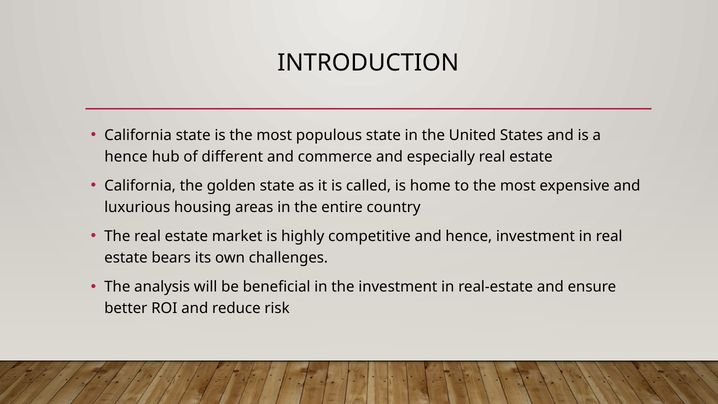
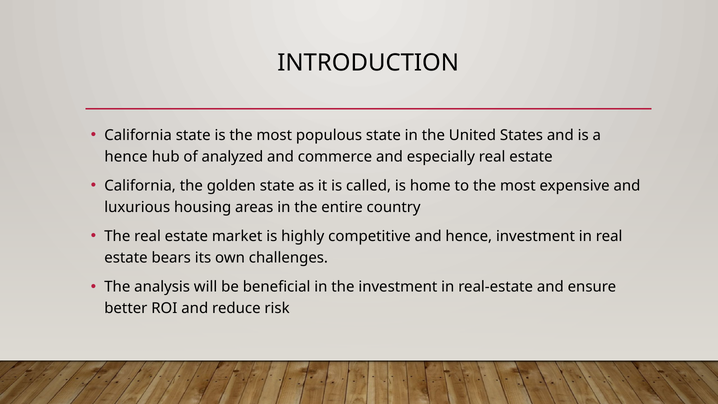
different: different -> analyzed (232, 157)
